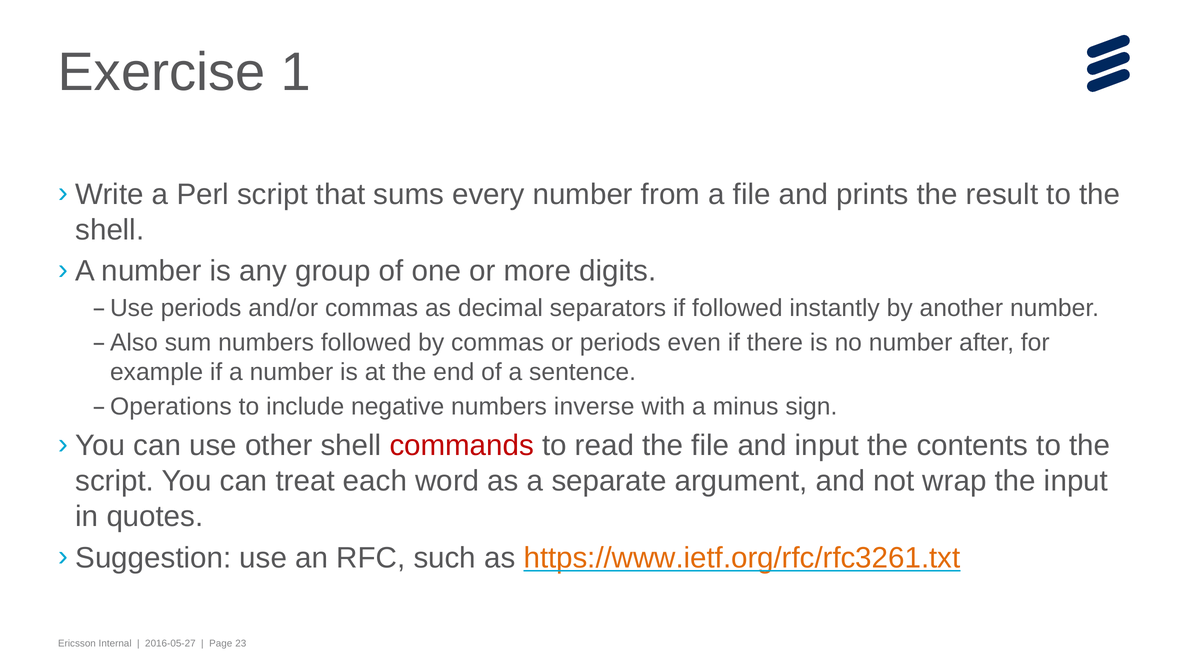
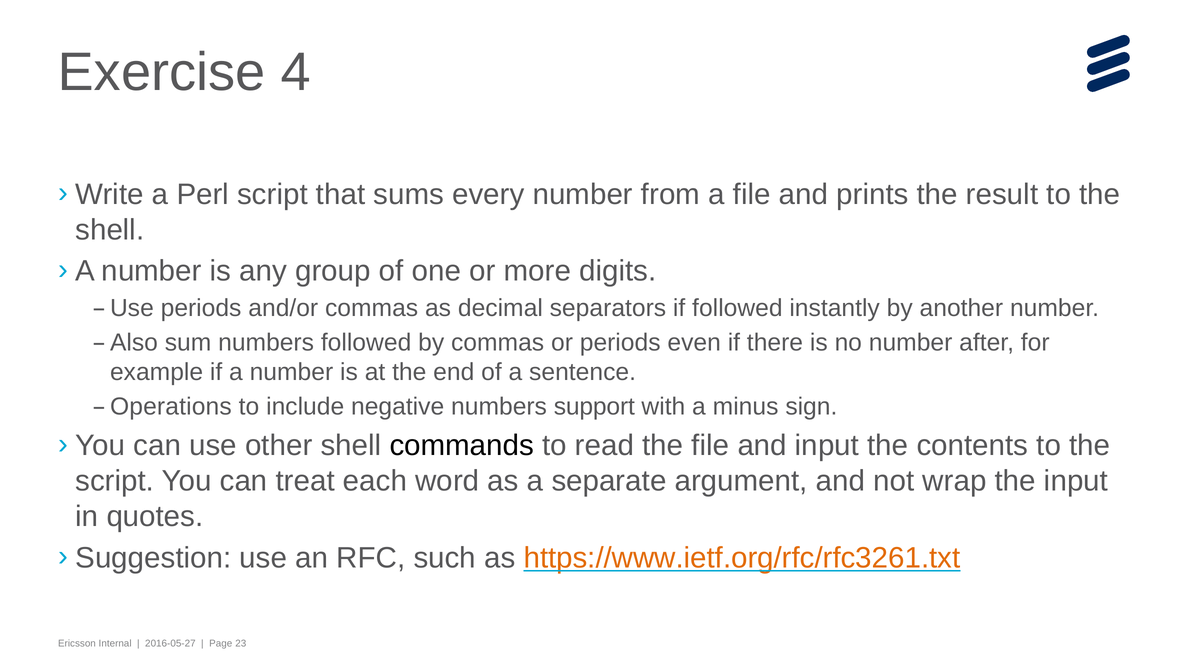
1: 1 -> 4 (296, 73)
inverse: inverse -> support (594, 407)
commands colour: red -> black (462, 445)
